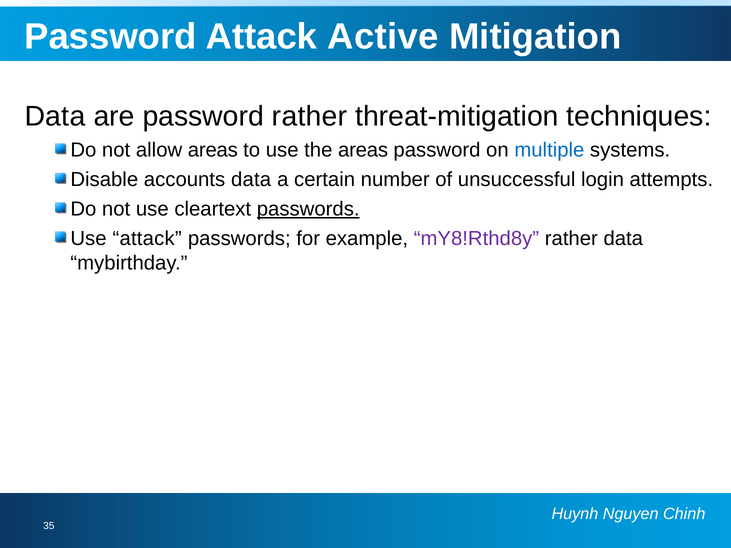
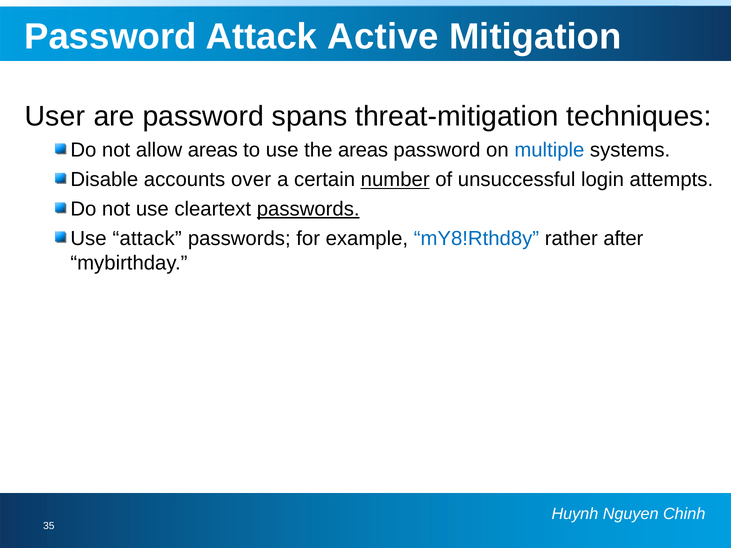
Data: Data -> User (55, 117)
password rather: rather -> spans (310, 117)
accounts data: data -> over (251, 180)
number underline: none -> present (395, 180)
mY8!Rthd8y colour: purple -> blue (476, 239)
rather data: data -> after (623, 239)
